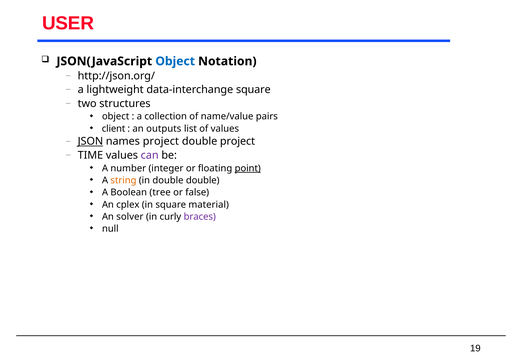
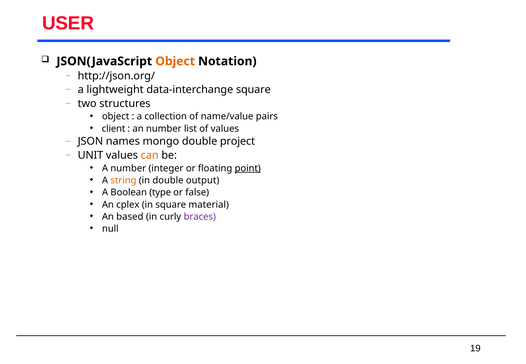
Object colour: blue -> orange (175, 61)
an outputs: outputs -> number (164, 129)
JSON underline: present -> none (90, 141)
names project: project -> mongo (161, 141)
TIME: TIME -> UNIT (90, 155)
can colour: purple -> orange (150, 155)
double double: double -> output (203, 180)
tree: tree -> type (160, 193)
solver: solver -> based (130, 217)
